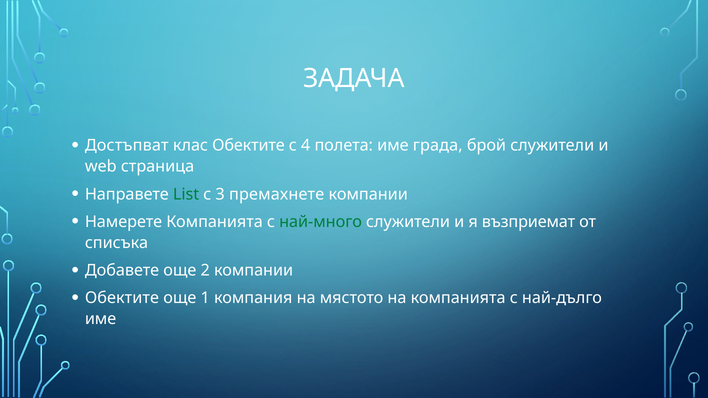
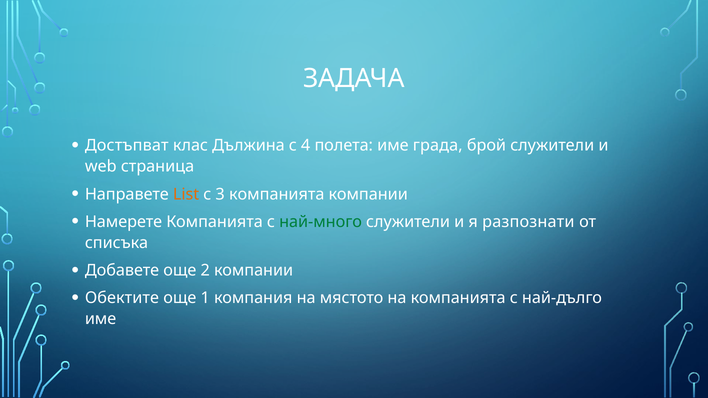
клас Обектите: Обектите -> Дължина (248, 146)
List colour: green -> orange (186, 194)
3 премахнете: премахнете -> компанията (277, 194)
възприемат: възприемат -> разпознати (528, 222)
